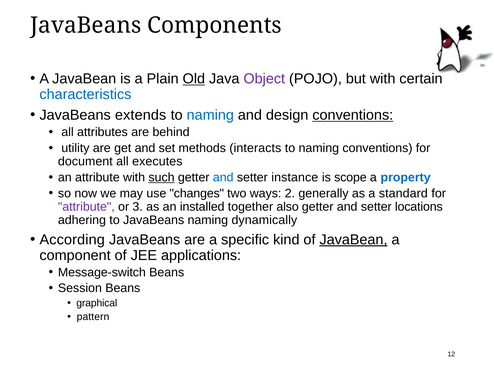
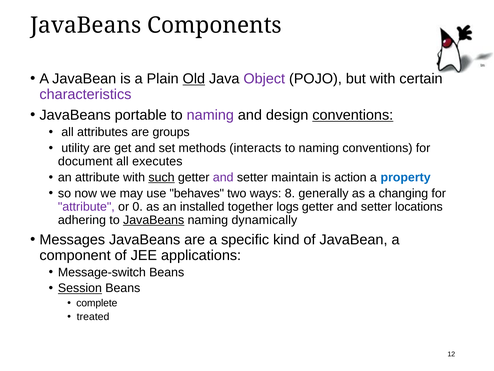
characteristics colour: blue -> purple (85, 94)
extends: extends -> portable (141, 115)
naming colour: blue -> purple (210, 115)
behind: behind -> groups (171, 132)
and colour: blue -> purple (223, 177)
instance: instance -> maintain (295, 177)
scope: scope -> action (350, 177)
changes: changes -> behaves (197, 193)
2: 2 -> 8 (290, 193)
standard: standard -> changing (403, 193)
3: 3 -> 0 (138, 206)
also: also -> logs (288, 206)
JavaBeans underline: none -> present (154, 220)
According: According -> Messages (72, 239)
JavaBean underline: present -> none (353, 239)
Session underline: none -> present (80, 288)
graphical: graphical -> complete (97, 303)
pattern: pattern -> treated (93, 316)
